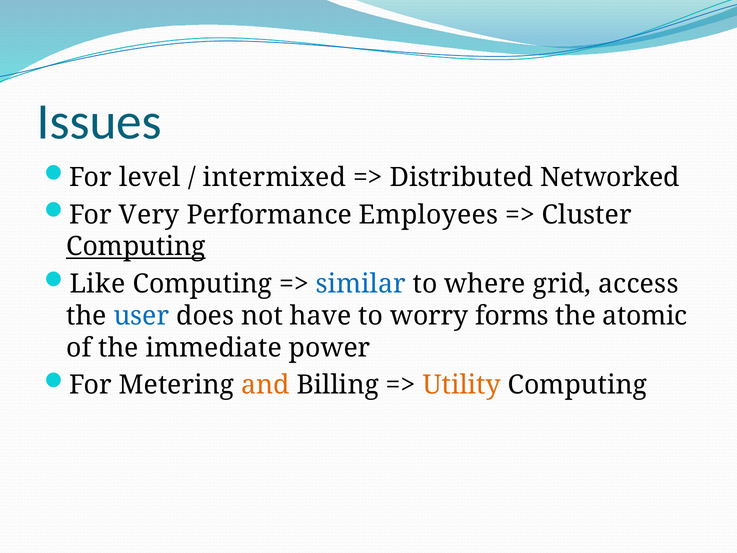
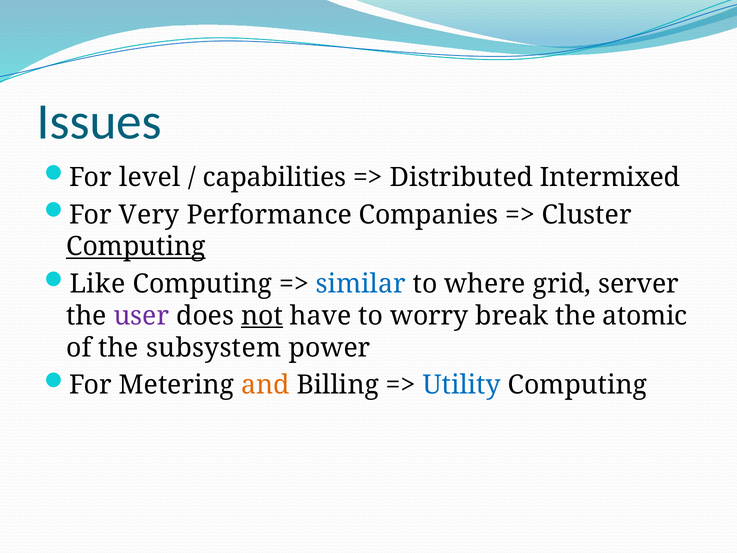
intermixed: intermixed -> capabilities (275, 177)
Networked: Networked -> Intermixed (610, 177)
Employees: Employees -> Companies (429, 215)
access: access -> server (639, 284)
user colour: blue -> purple (141, 316)
not underline: none -> present (262, 316)
forms: forms -> break (512, 316)
immediate: immediate -> subsystem (214, 348)
Utility colour: orange -> blue (462, 385)
